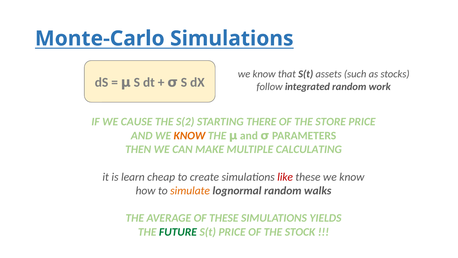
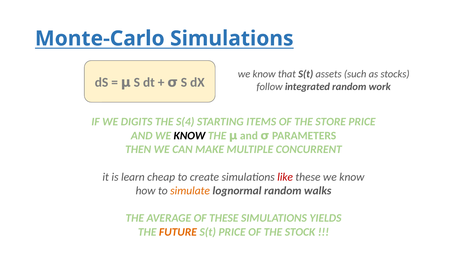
CAUSE: CAUSE -> DIGITS (137, 122)
S(2: S(2 -> S(4 (185, 122)
THERE: THERE -> ITEMS (261, 122)
KNOW colour: orange -> black (189, 135)
CALCULATING: CALCULATING -> CONCURRENT (309, 149)
FUTURE colour: green -> orange (178, 232)
